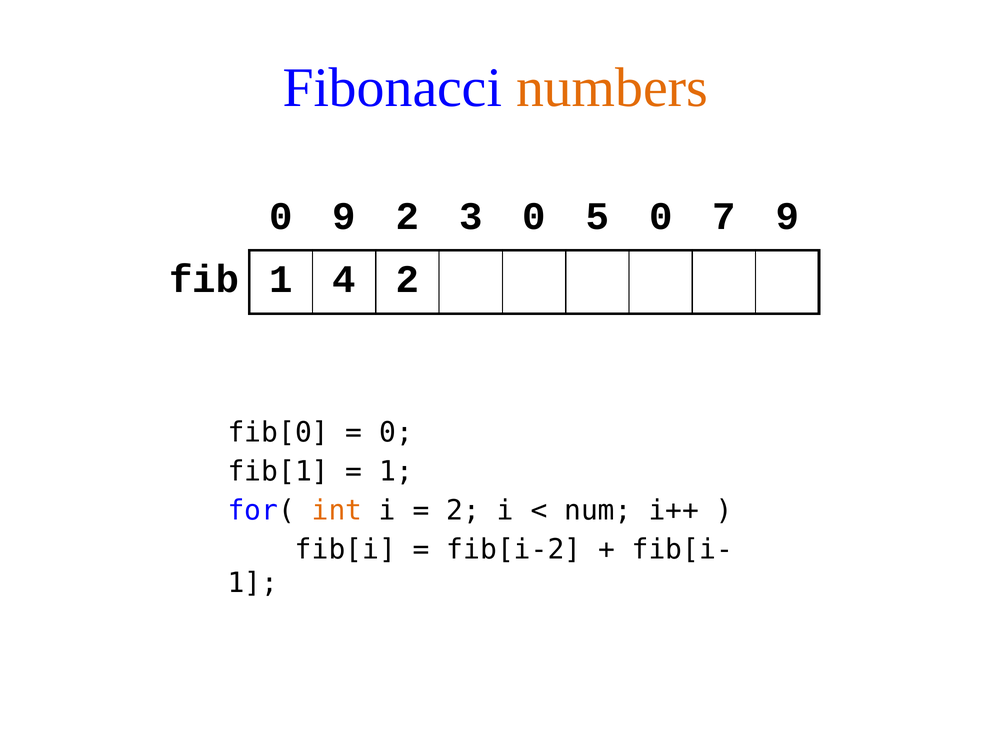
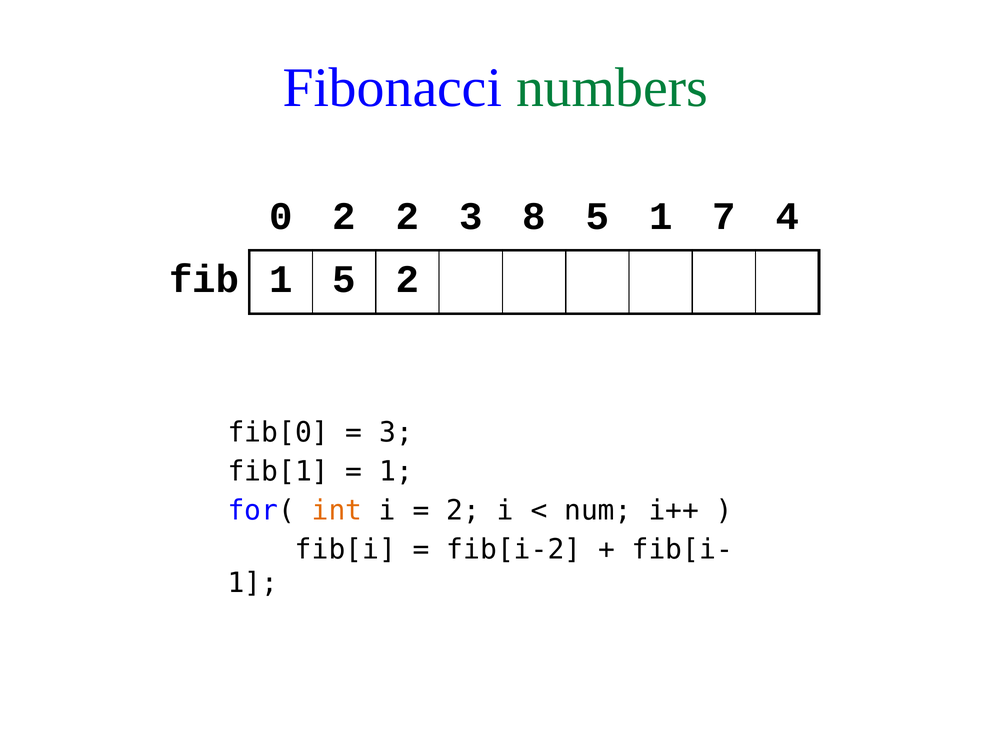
numbers colour: orange -> green (612, 88)
0 9: 9 -> 2 (344, 216)
3 0: 0 -> 8 (534, 216)
5 0: 0 -> 1 (661, 216)
7 9: 9 -> 4 (787, 216)
1 4: 4 -> 5 (344, 279)
0: 0 -> 3 (396, 432)
